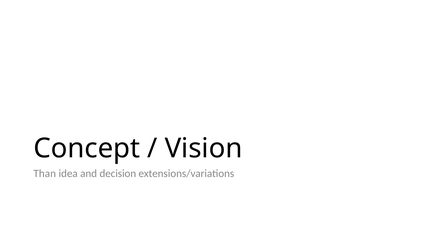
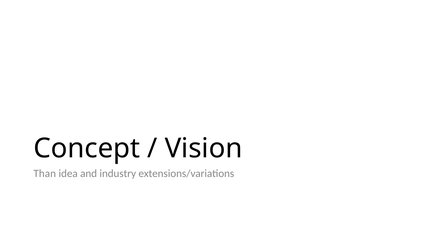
decision: decision -> industry (118, 174)
